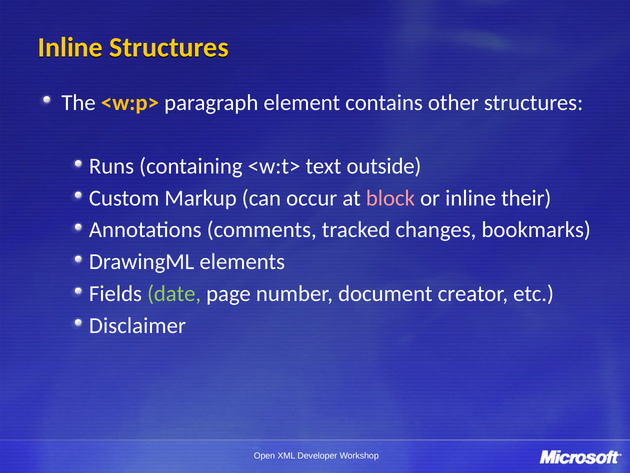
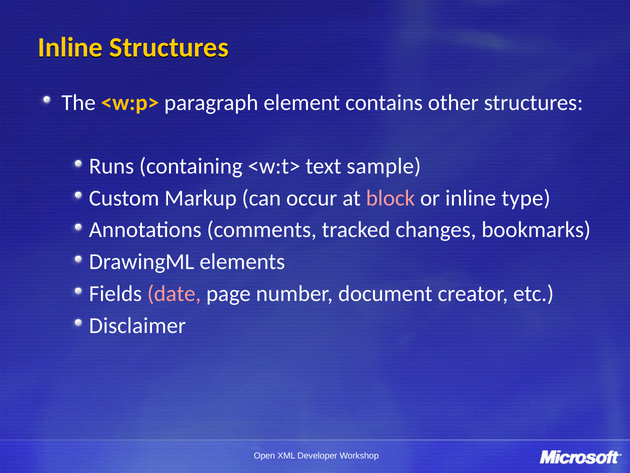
outside: outside -> sample (384, 166)
their: their -> type (526, 198)
date colour: light green -> pink (174, 293)
